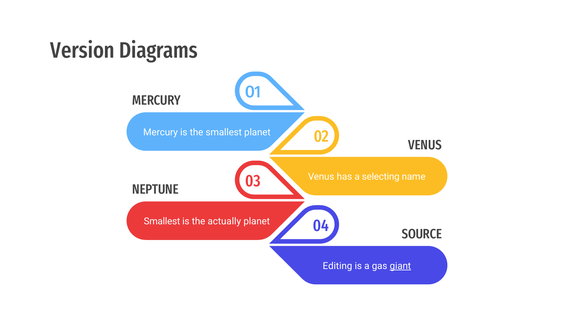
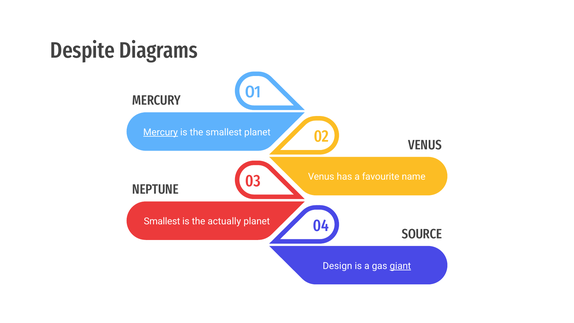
Version: Version -> Despite (83, 50)
Mercury underline: none -> present (161, 132)
selecting: selecting -> favourite (381, 177)
Editing: Editing -> Design (337, 266)
